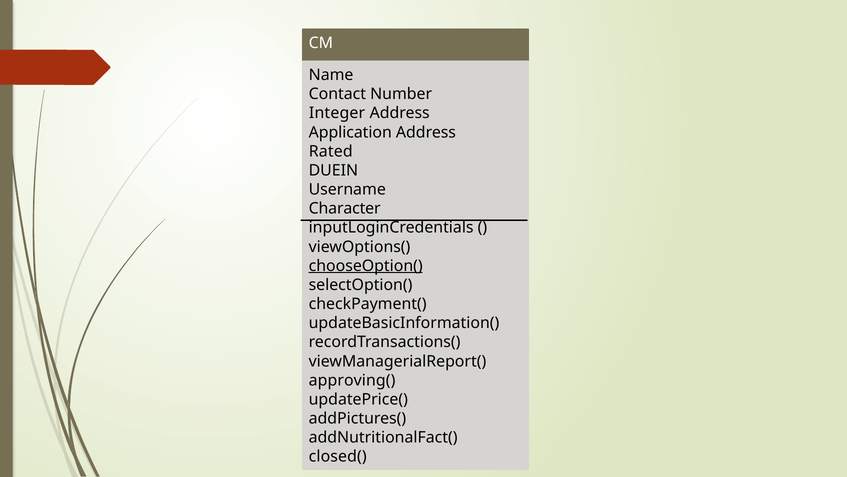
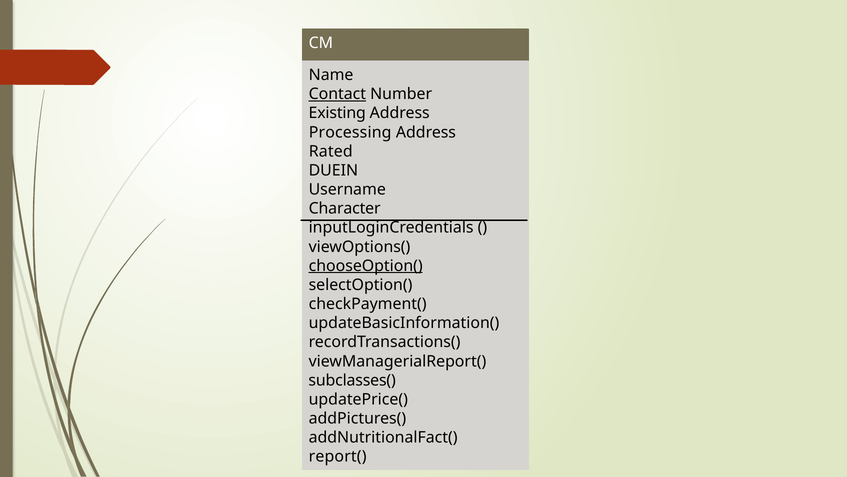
Contact underline: none -> present (337, 94)
Integer: Integer -> Existing (337, 113)
Application: Application -> Processing (350, 132)
approving(: approving( -> subclasses( (352, 380)
closed(: closed( -> report( (338, 456)
